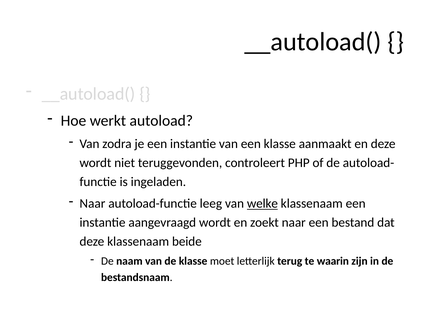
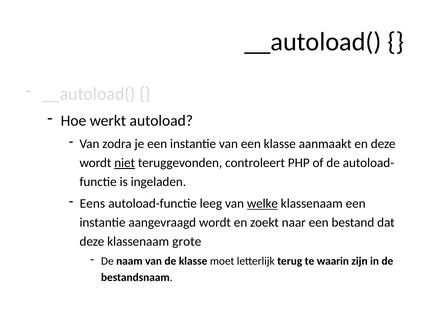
niet underline: none -> present (125, 163)
Naar: Naar -> Eens (92, 203)
beide: beide -> grote (187, 241)
